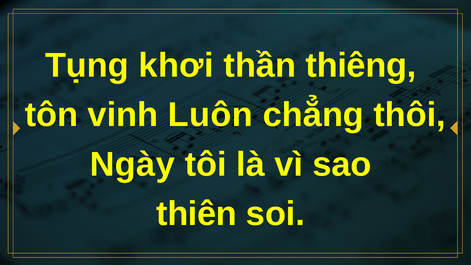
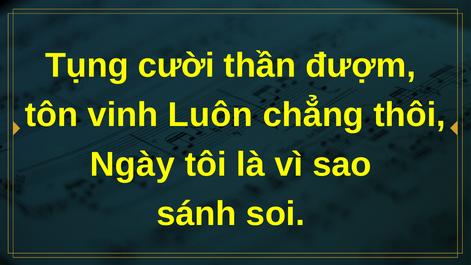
khơi: khơi -> cười (176, 65)
thiêng: thiêng -> đượm (361, 65)
thiên: thiên -> sánh (196, 214)
